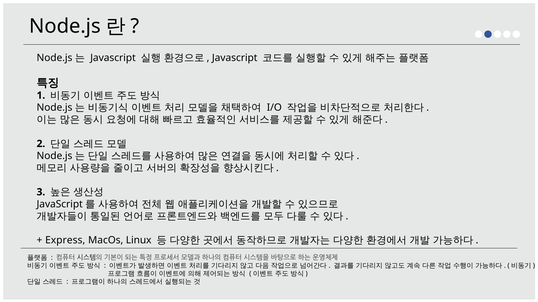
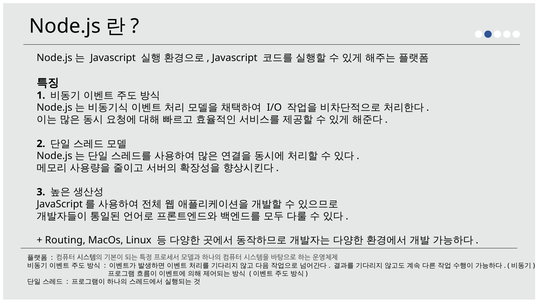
Express: Express -> Routing (65, 241)
